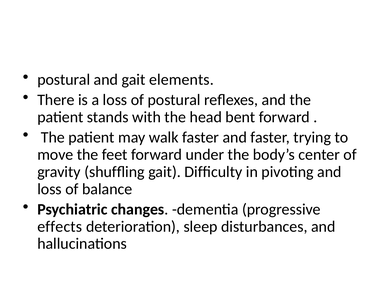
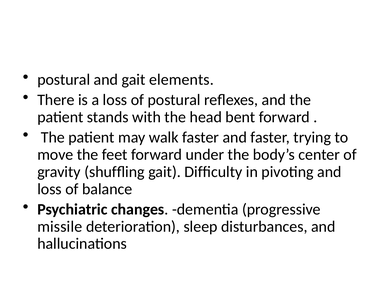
effects: effects -> missile (60, 226)
